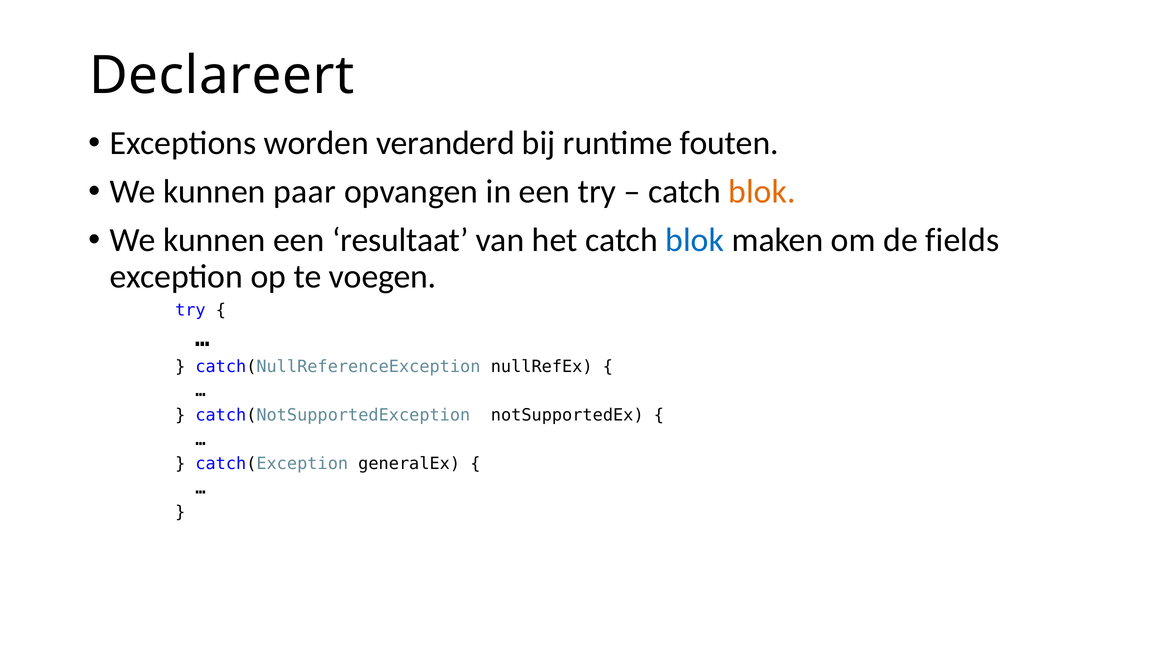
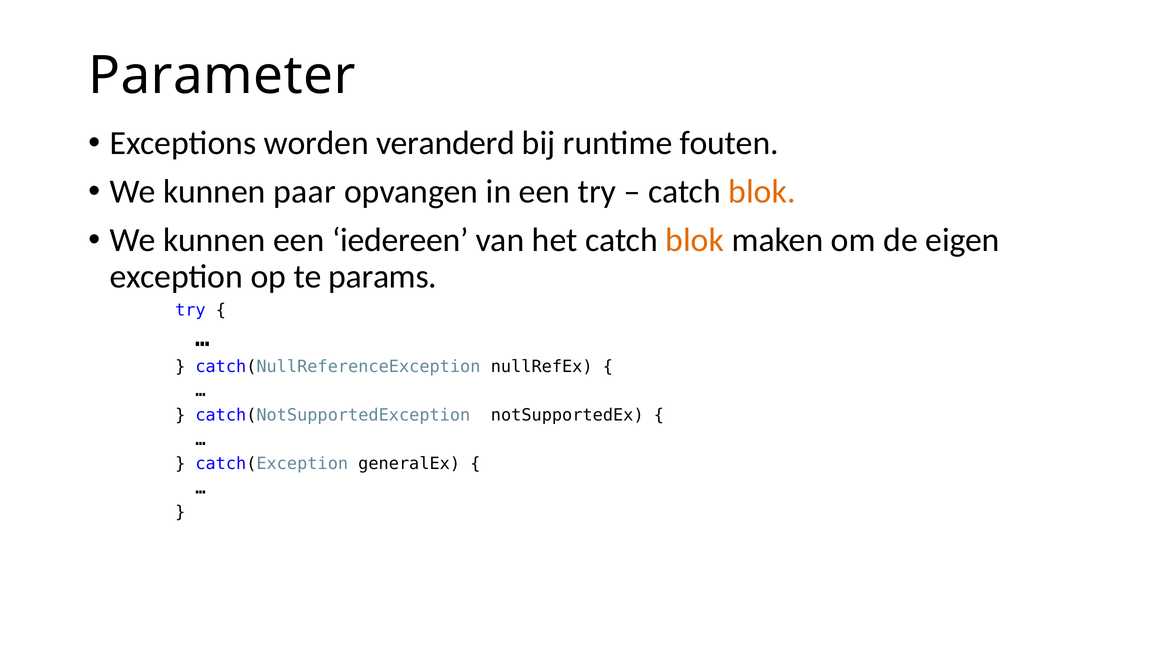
Declareert: Declareert -> Parameter (222, 76)
resultaat: resultaat -> iedereen (400, 240)
blok colour: blue -> orange (695, 240)
fields: fields -> eigen (962, 240)
voegen: voegen -> params (383, 277)
